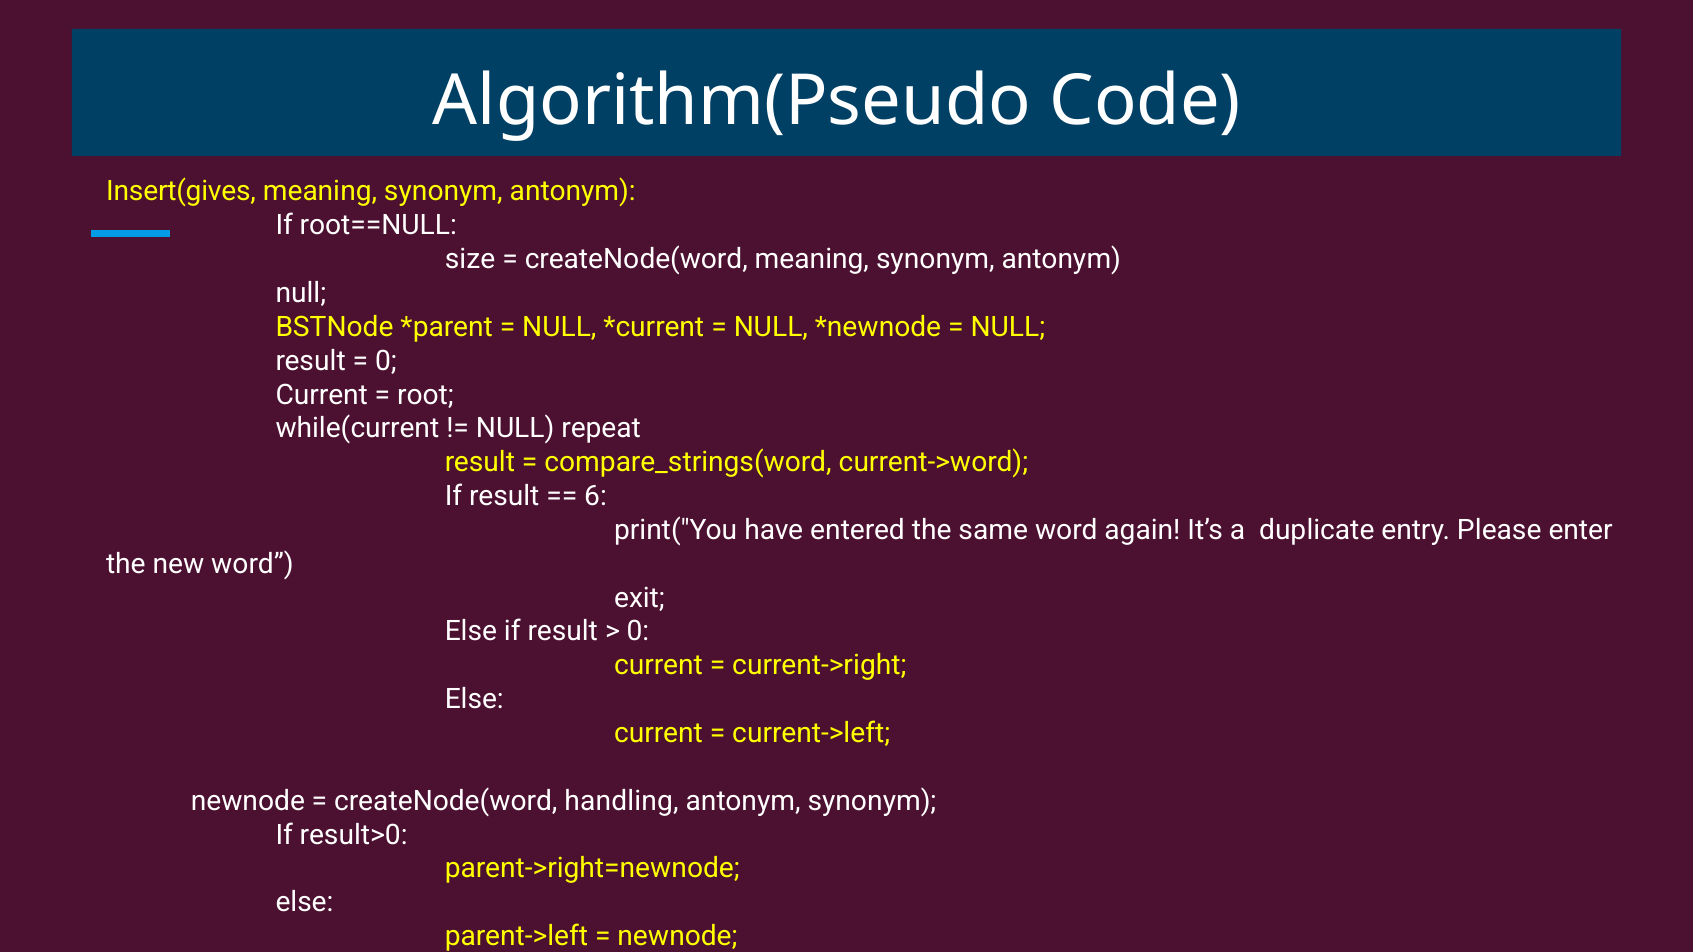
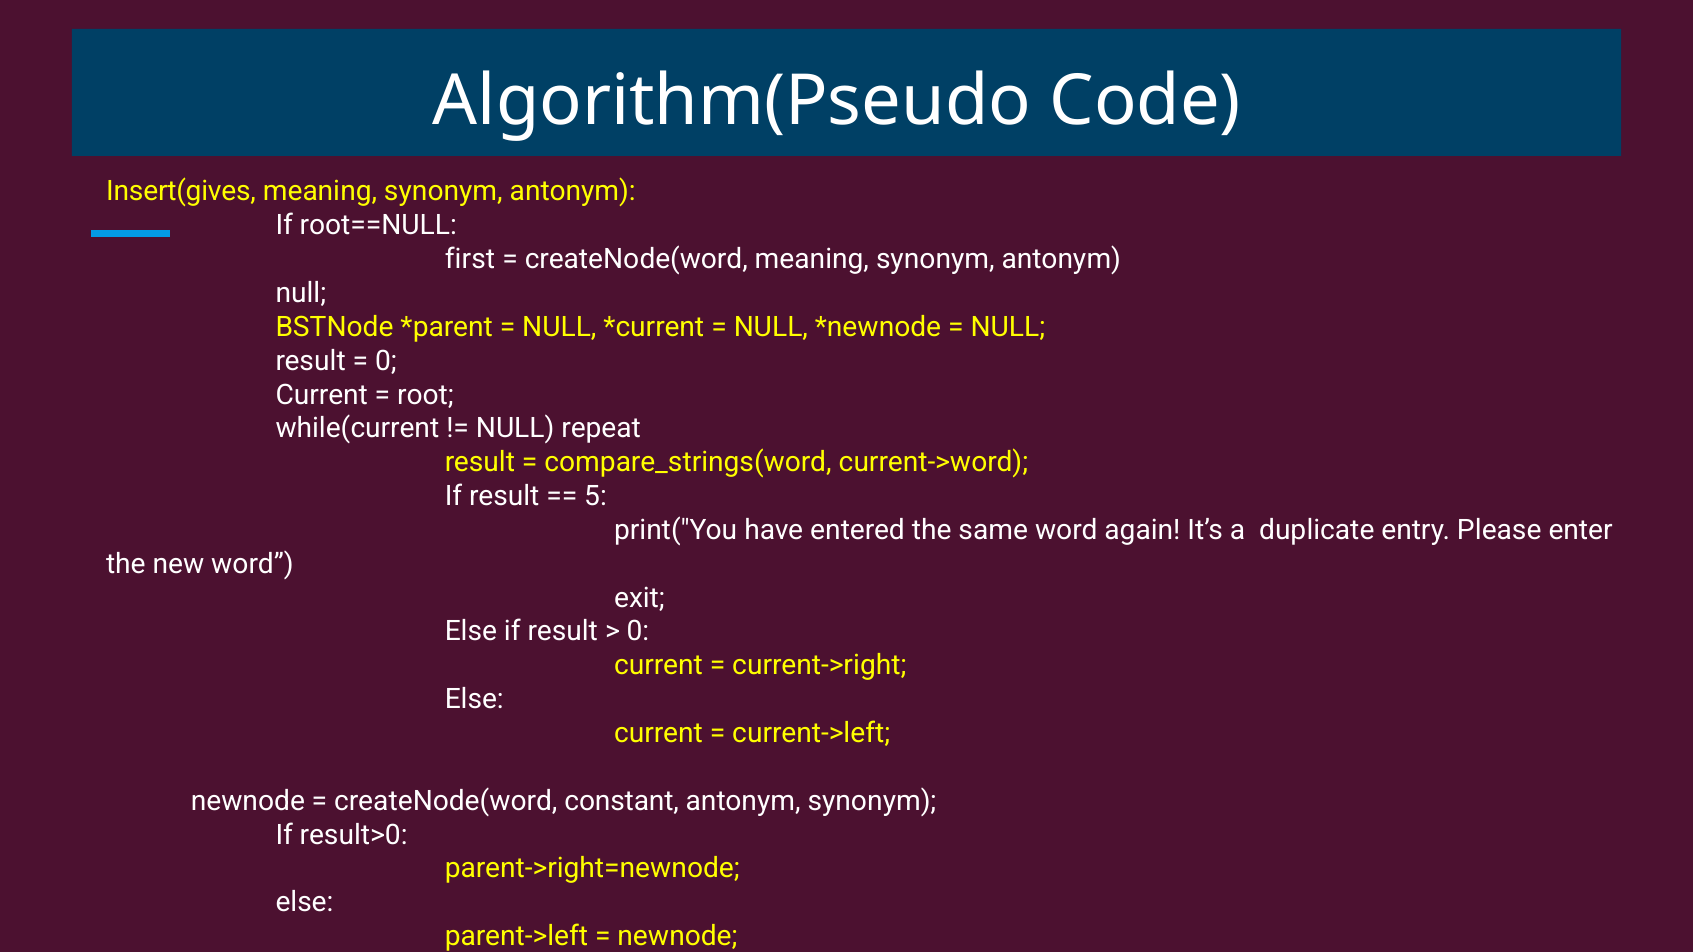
size: size -> first (470, 259)
6: 6 -> 5 (596, 496)
handling: handling -> constant (622, 801)
